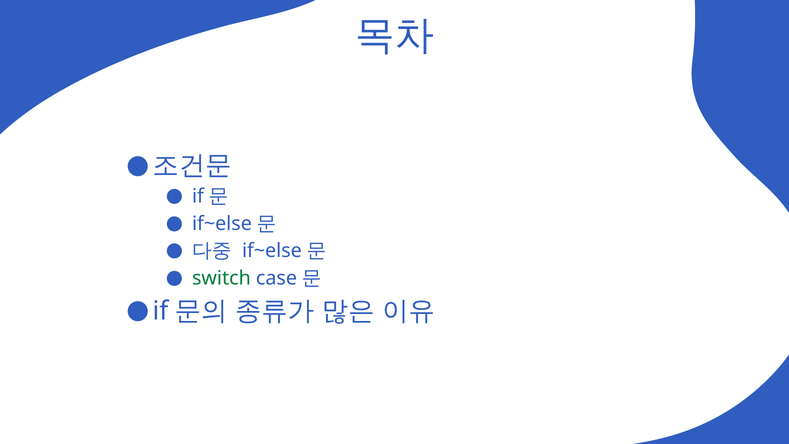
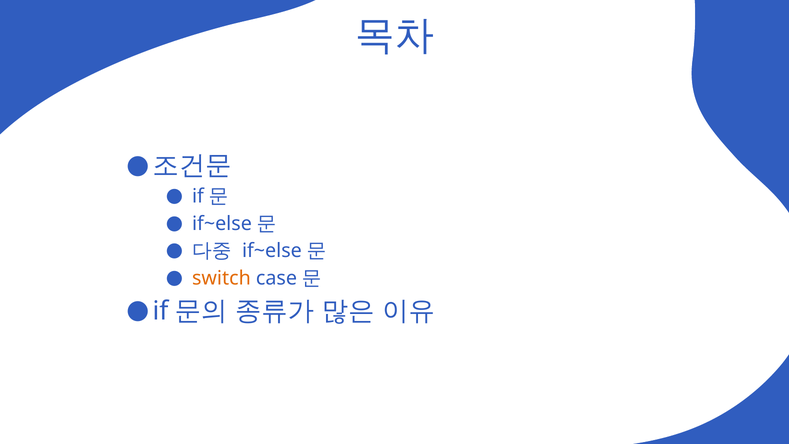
switch colour: green -> orange (221, 278)
